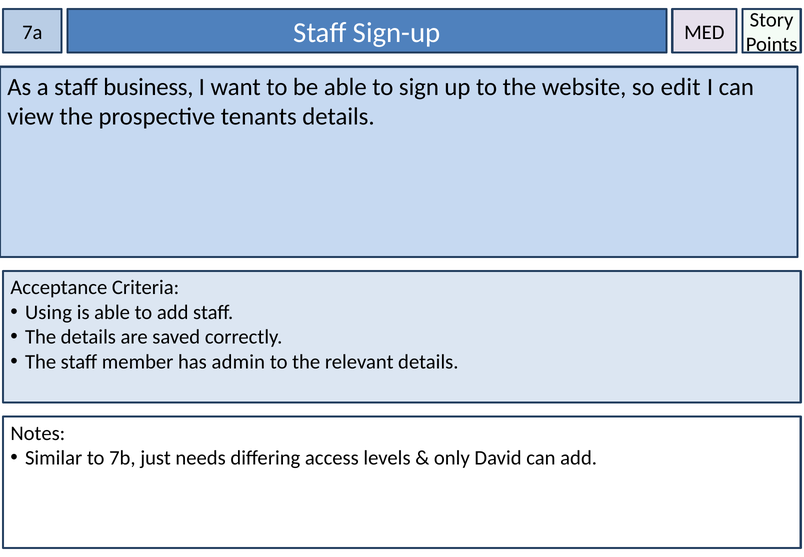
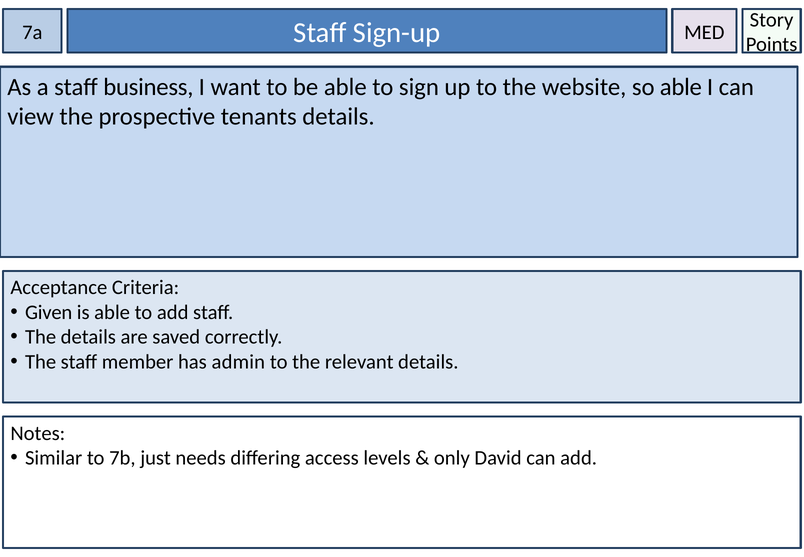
so edit: edit -> able (681, 87)
Using: Using -> Given (49, 312)
